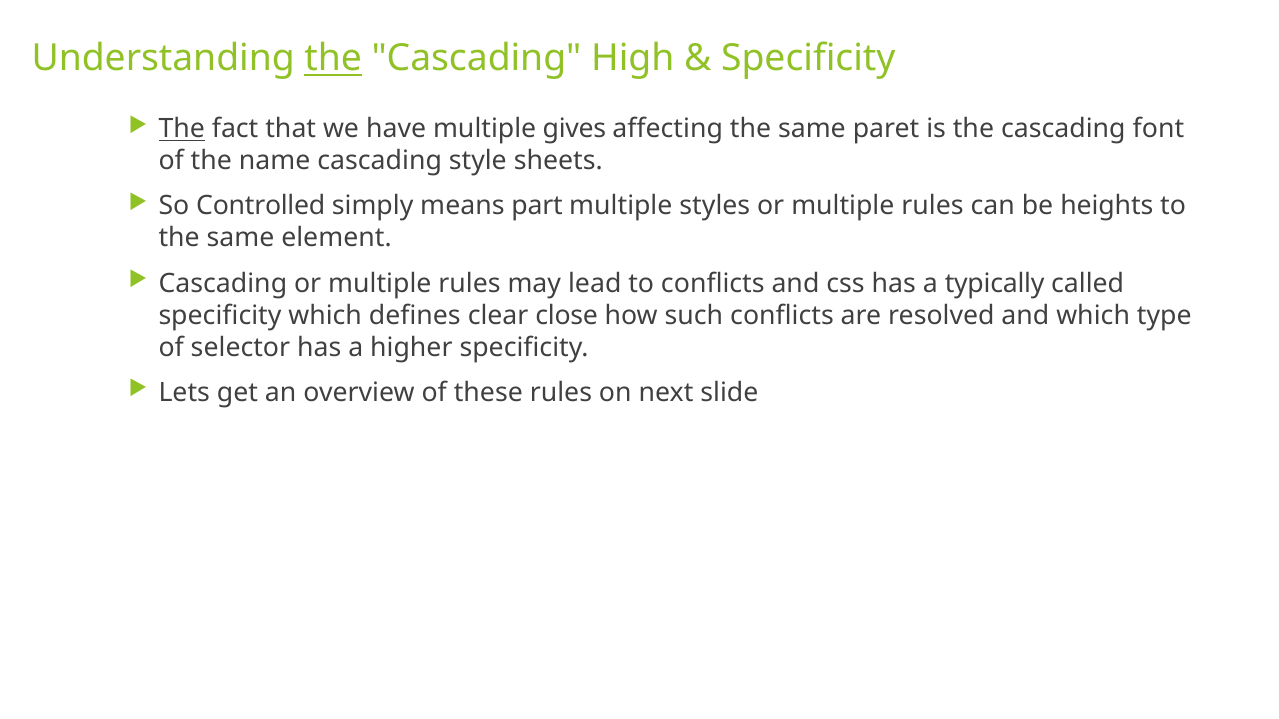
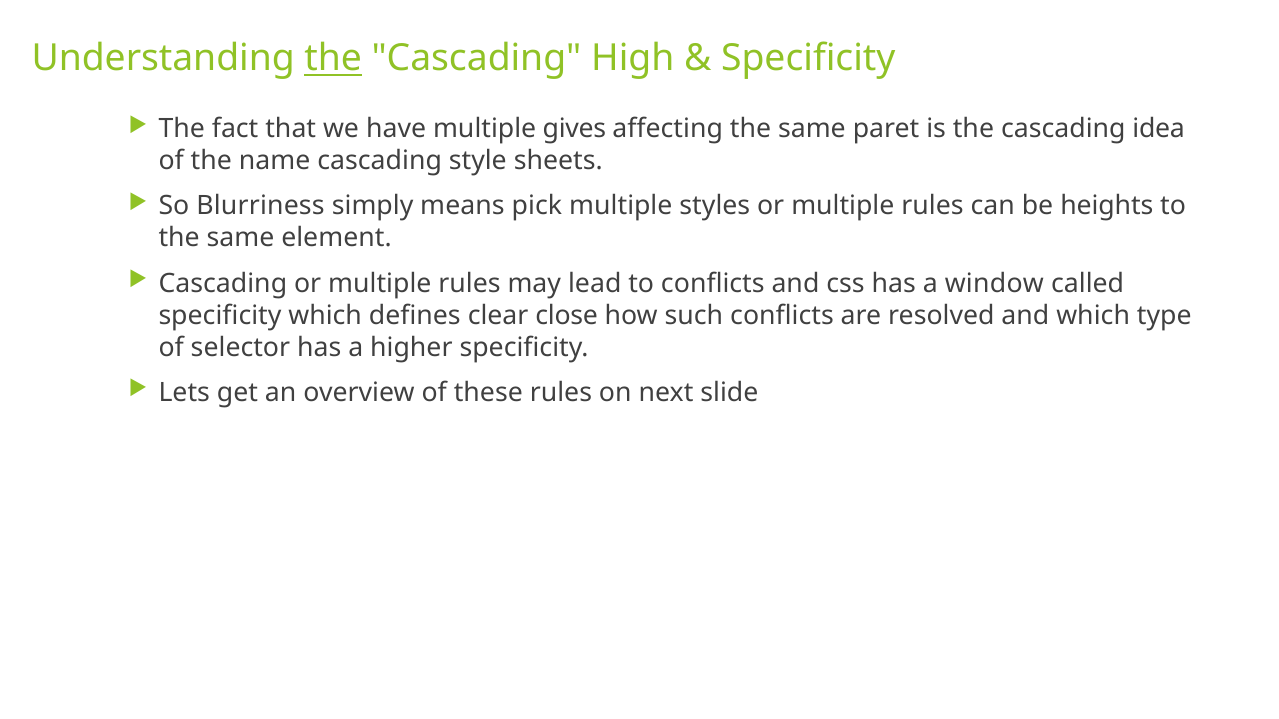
The underline: present -> none (182, 129)
font: font -> idea (1159, 129)
Controlled: Controlled -> Blurriness (261, 206)
part: part -> pick (537, 206)
typically: typically -> window (994, 284)
